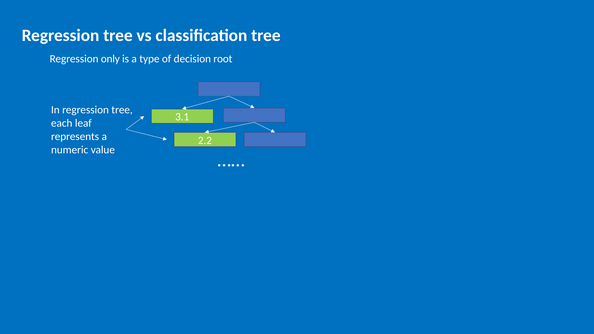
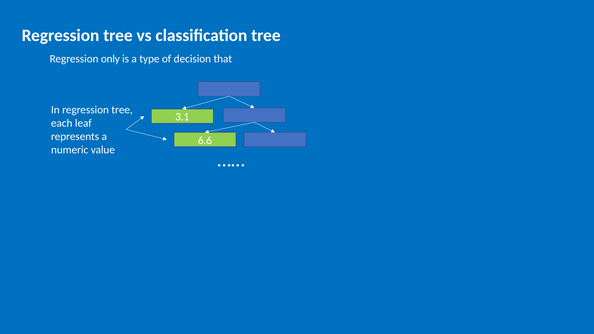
root: root -> that (223, 59)
2.2: 2.2 -> 6.6 (205, 140)
